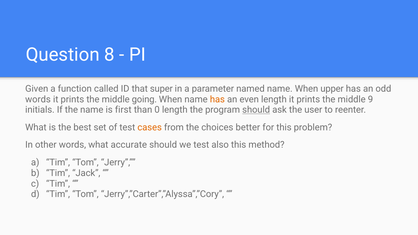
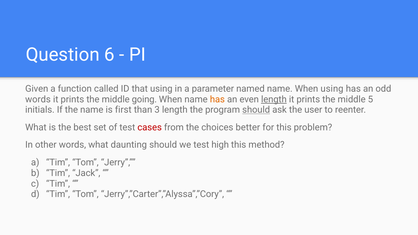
8: 8 -> 6 (109, 55)
that super: super -> using (161, 89)
When upper: upper -> using (332, 89)
length underline: none -> present (274, 99)
9: 9 -> 5 (370, 99)
0: 0 -> 3 (157, 110)
cases colour: orange -> red (150, 127)
accurate: accurate -> daunting (129, 145)
also: also -> high (220, 145)
